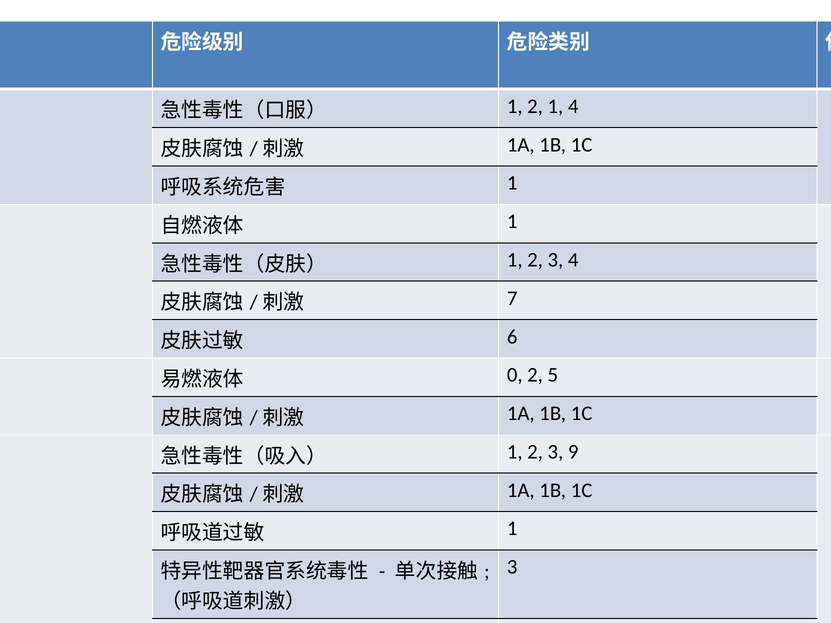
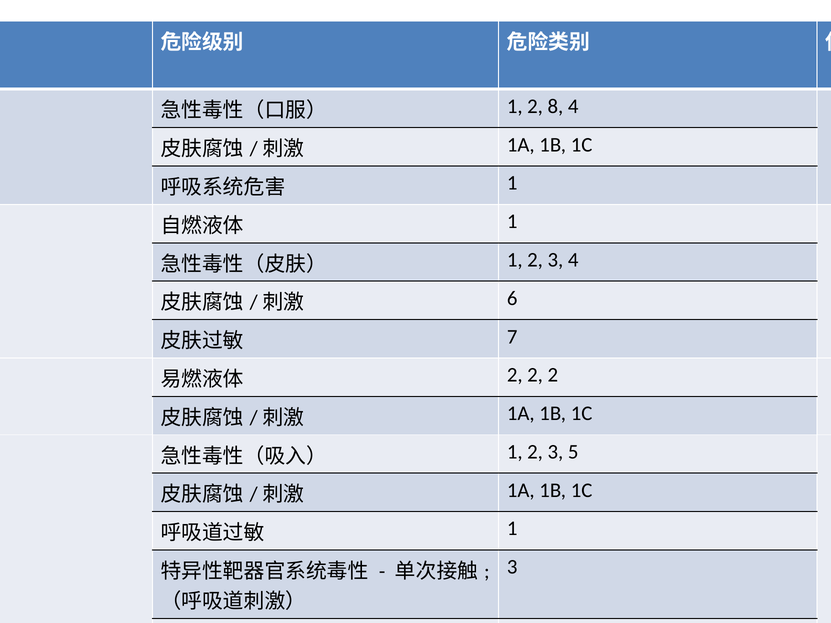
2 1: 1 -> 8 (555, 106)
7: 7 -> 6 (512, 298)
6: 6 -> 7 (512, 337)
0: 0 -> 2 (515, 375)
5: 5 -> 2 (553, 375)
9: 9 -> 5 (573, 452)
